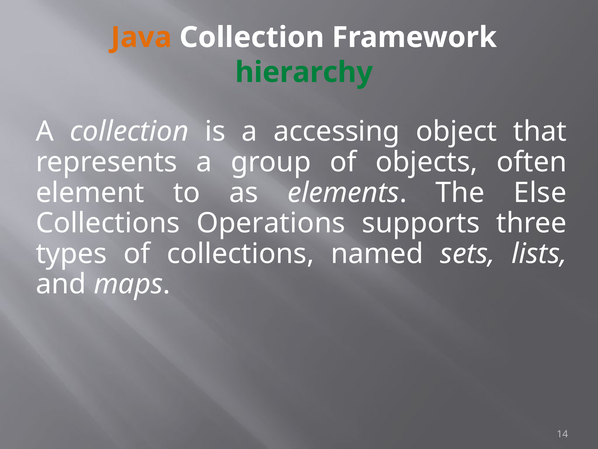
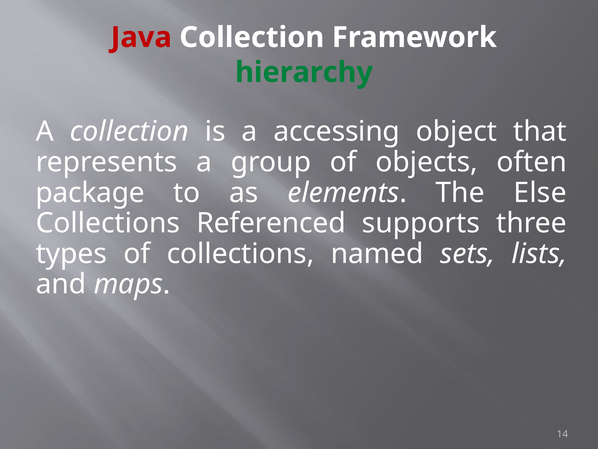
Java colour: orange -> red (141, 37)
element: element -> package (90, 192)
Operations: Operations -> Referenced (271, 223)
